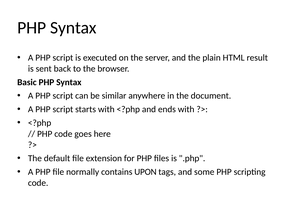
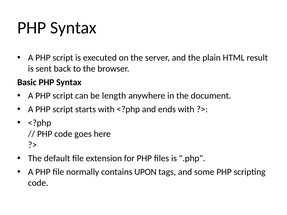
similar: similar -> length (114, 96)
